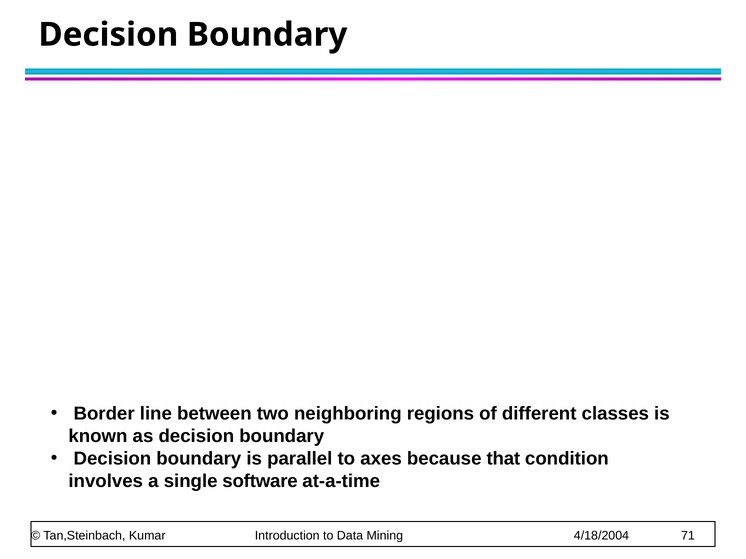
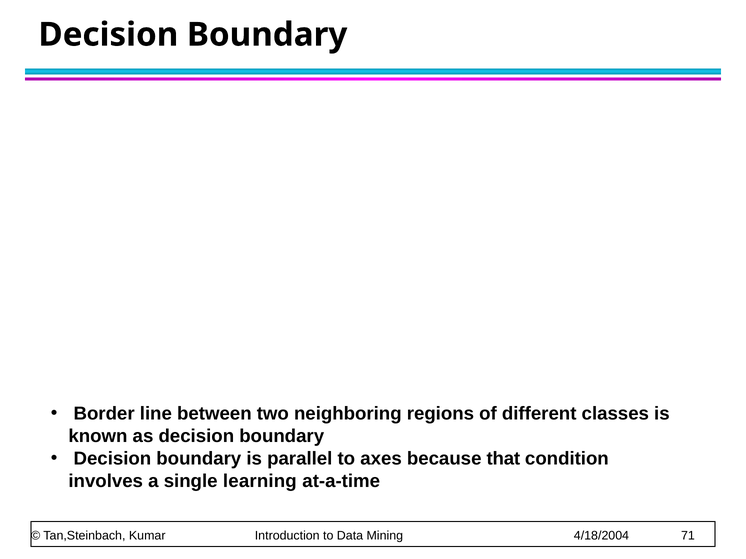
software: software -> learning (260, 481)
